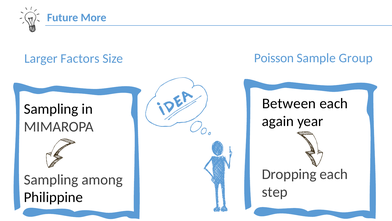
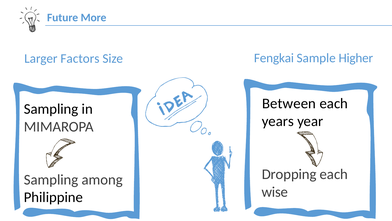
Poisson: Poisson -> Fengkai (274, 58)
Group: Group -> Higher (356, 58)
again: again -> years (278, 121)
step: step -> wise (275, 192)
